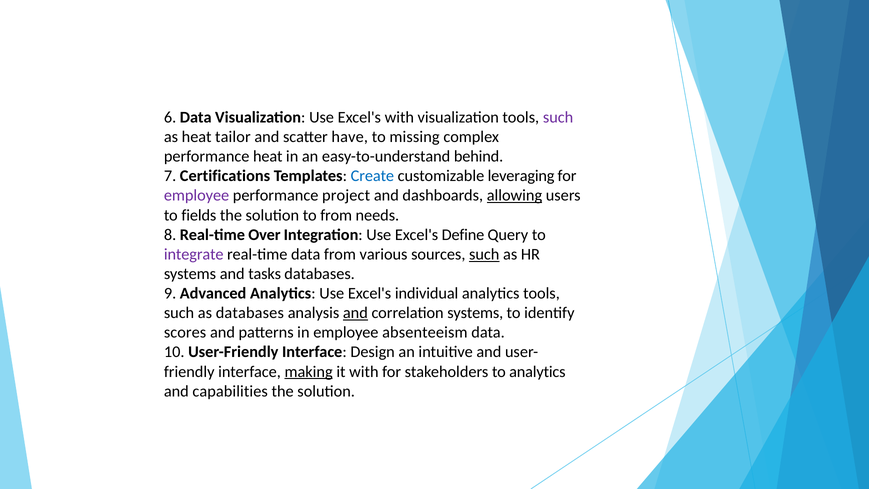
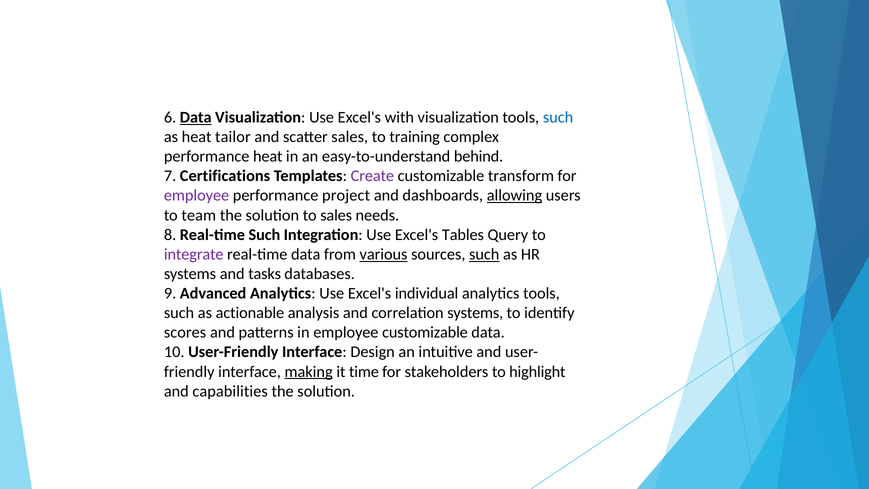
Data underline: none -> present (196, 117)
such colour: purple -> blue (558, 117)
scatter have: have -> sales (350, 137)
missing: missing -> training (415, 137)
Create colour: blue -> purple (372, 176)
leveraging: leveraging -> transform (521, 176)
fields: fields -> team (199, 215)
to from: from -> sales (336, 215)
Real-time Over: Over -> Such (264, 235)
Define: Define -> Tables (463, 235)
various underline: none -> present (384, 254)
as databases: databases -> actionable (250, 313)
and underline: present -> none (355, 313)
employee absenteeism: absenteeism -> customizable (425, 332)
it with: with -> time (364, 371)
to analytics: analytics -> highlight (537, 371)
